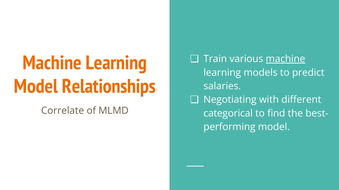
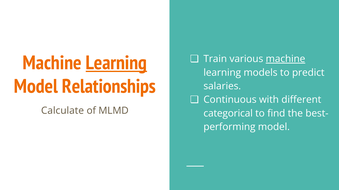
Learning underline: none -> present (116, 63)
Negotiating: Negotiating -> Continuous (230, 100)
Correlate: Correlate -> Calculate (63, 111)
